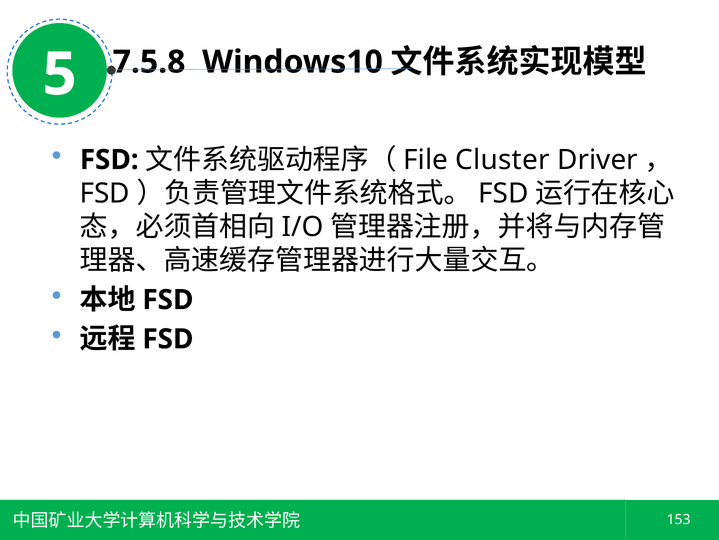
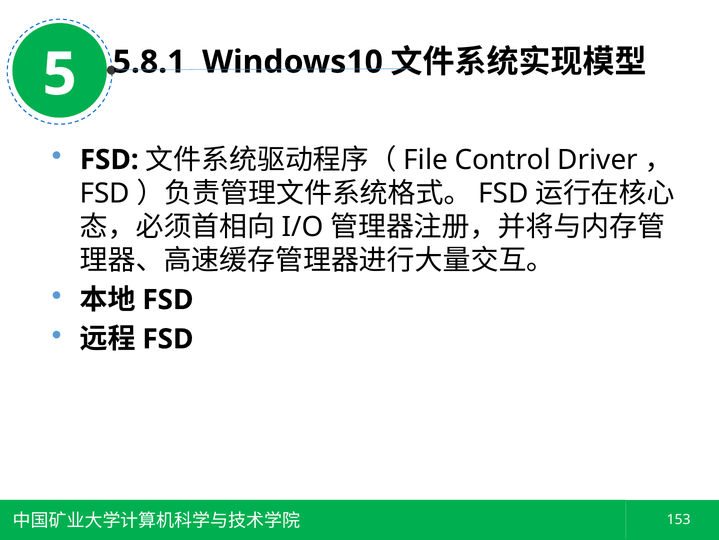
7.5.8: 7.5.8 -> 5.8.1 (149, 62)
Cluster: Cluster -> Control (503, 160)
